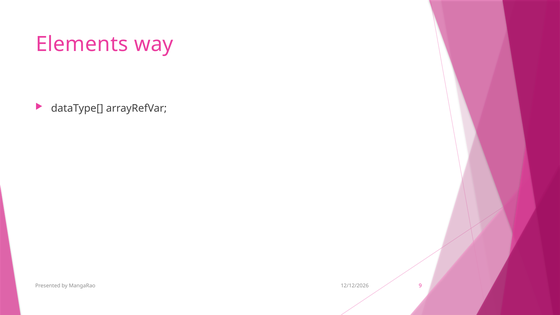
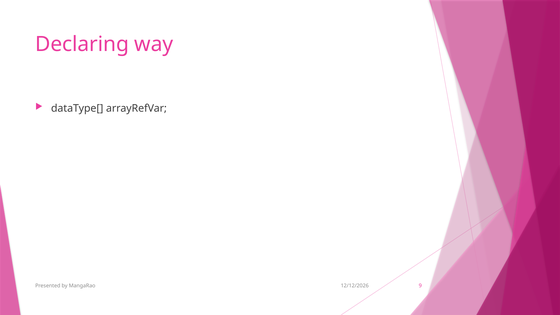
Elements: Elements -> Declaring (82, 44)
